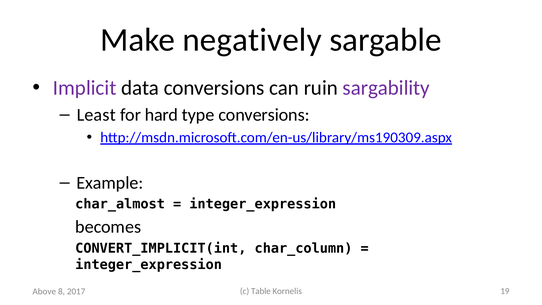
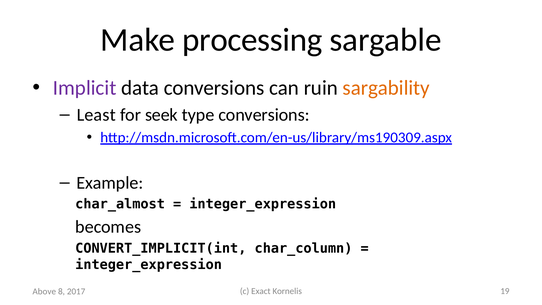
negatively: negatively -> processing (252, 40)
sargability colour: purple -> orange (386, 88)
hard: hard -> seek (161, 115)
Table: Table -> Exact (261, 291)
